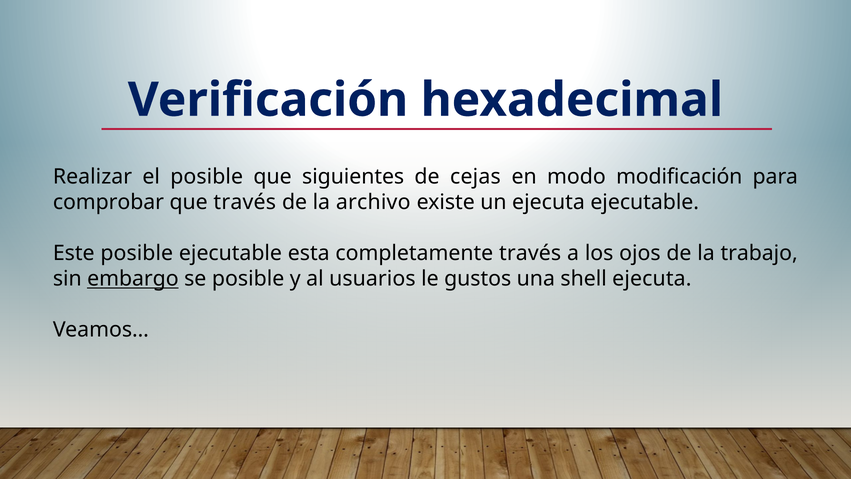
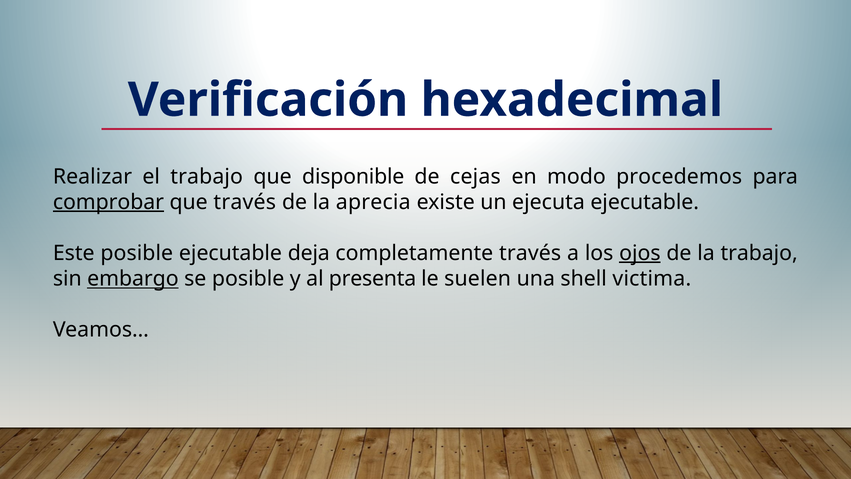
el posible: posible -> trabajo (207, 176)
siguientes: siguientes -> disponible (353, 176)
modificación: modificación -> procedemos (679, 176)
comprobar underline: none -> present (108, 202)
archivo: archivo -> aprecia (373, 202)
esta: esta -> deja (309, 253)
ojos underline: none -> present (640, 253)
usuarios: usuarios -> presenta (373, 279)
gustos: gustos -> suelen (478, 279)
shell ejecuta: ejecuta -> victima (652, 279)
